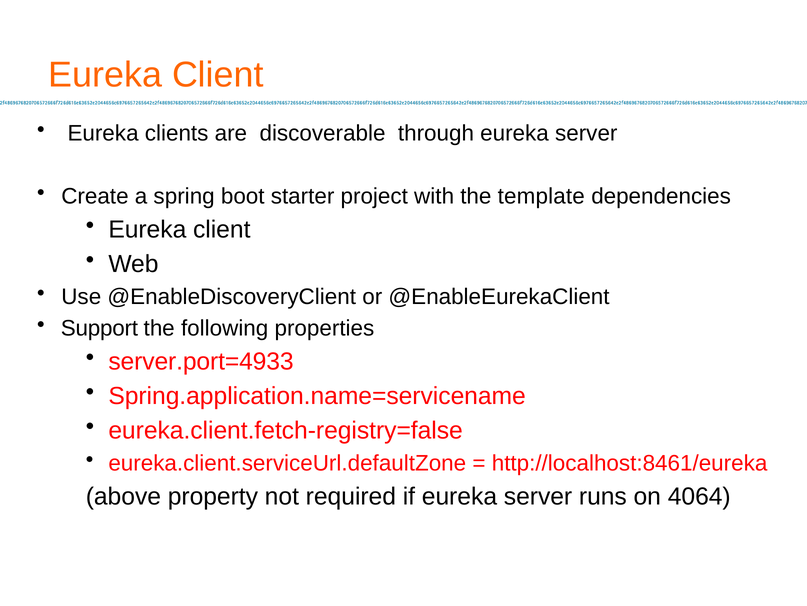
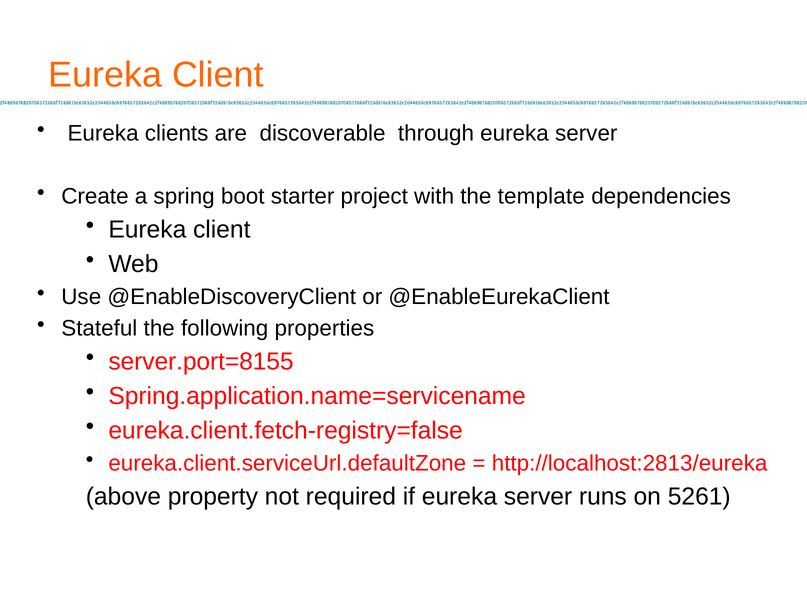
Support: Support -> Stateful (99, 328)
server.port=4933: server.port=4933 -> server.port=8155 (201, 361)
http://localhost:8461/eureka: http://localhost:8461/eureka -> http://localhost:2813/eureka (630, 463)
4064: 4064 -> 5261 (699, 496)
